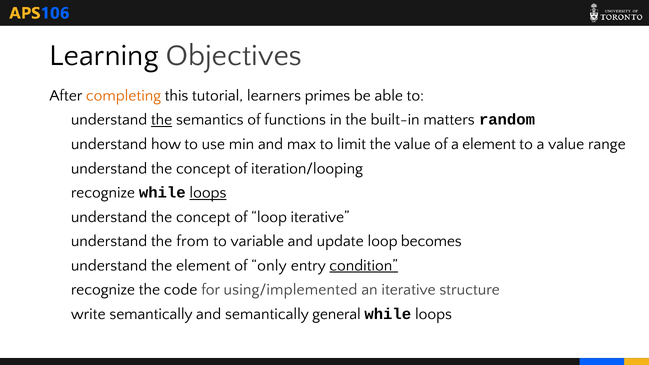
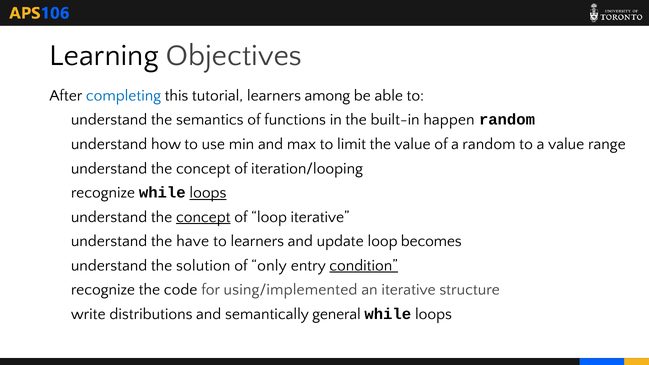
completing colour: orange -> blue (124, 96)
primes: primes -> among (327, 96)
the underline: present -> none (162, 120)
matters: matters -> happen (449, 120)
a element: element -> random (489, 144)
concept underline: none -> present (203, 217)
from: from -> have (193, 241)
to variable: variable -> learners (257, 241)
the element: element -> solution (203, 265)
semantically: semantically -> distributions (151, 314)
